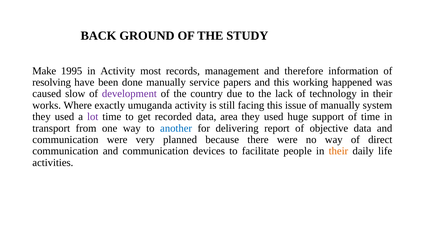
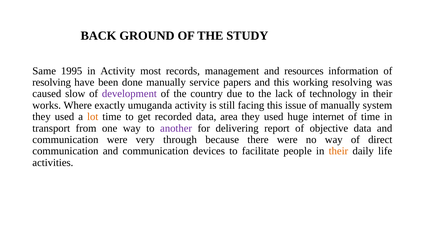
Make: Make -> Same (44, 71)
therefore: therefore -> resources (304, 71)
working happened: happened -> resolving (352, 82)
lot colour: purple -> orange (93, 117)
support: support -> internet (328, 117)
another colour: blue -> purple (176, 128)
planned: planned -> through (180, 140)
